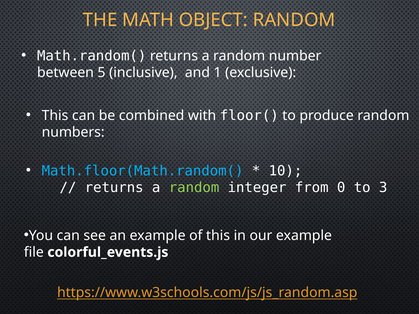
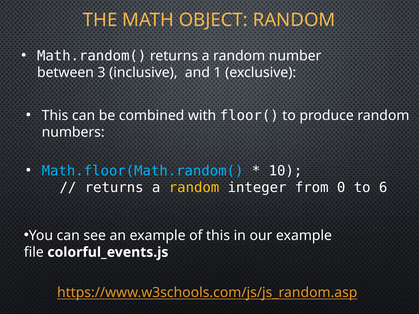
5: 5 -> 3 (101, 73)
random colour: light green -> yellow (194, 188)
3: 3 -> 6 (383, 188)
